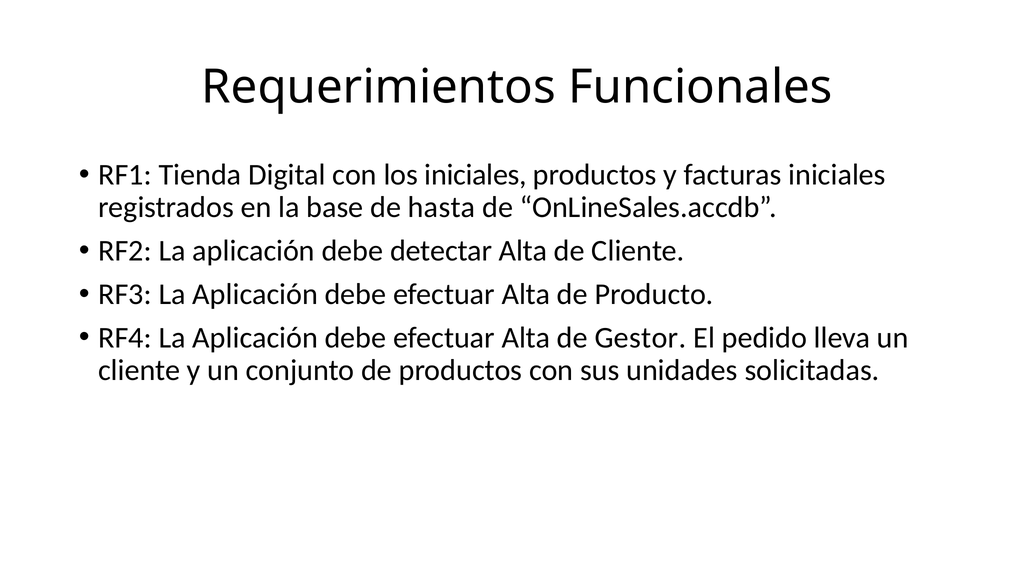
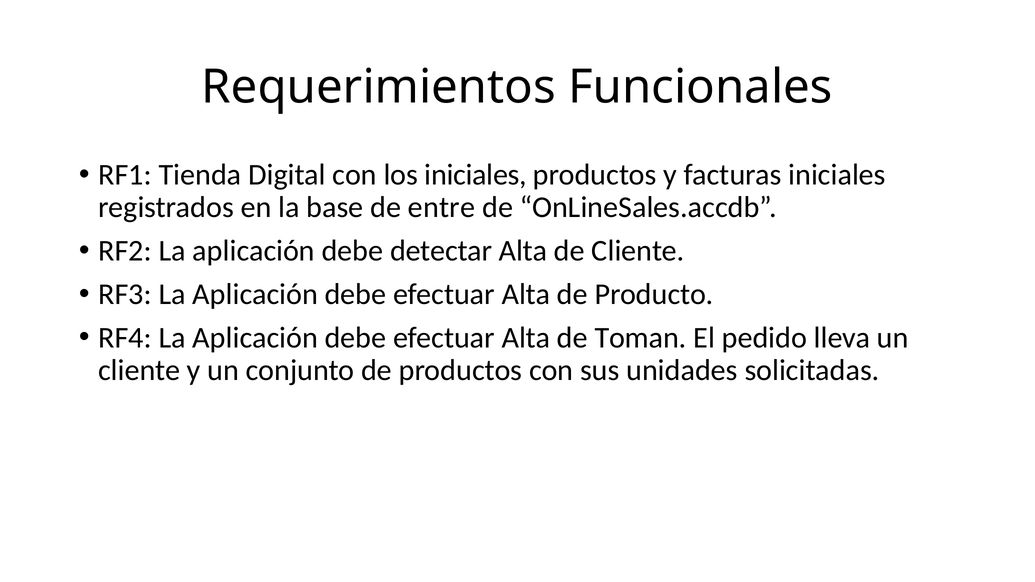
hasta: hasta -> entre (442, 208)
Gestor: Gestor -> Toman (641, 338)
